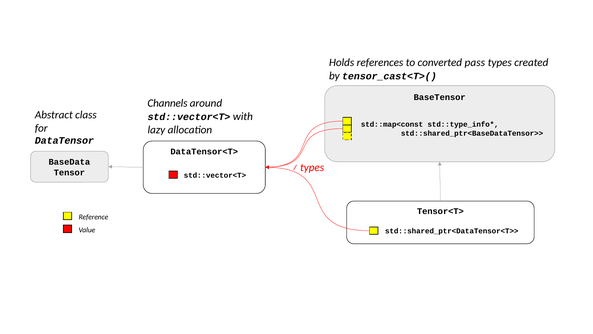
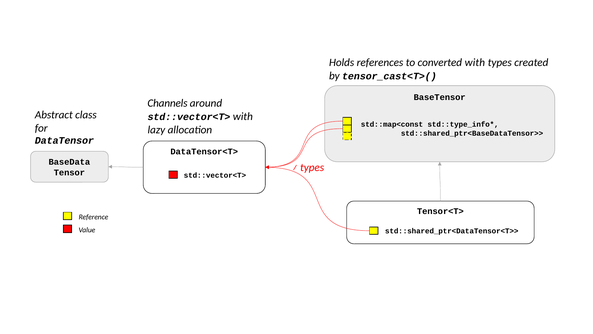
converted pass: pass -> with (475, 63)
